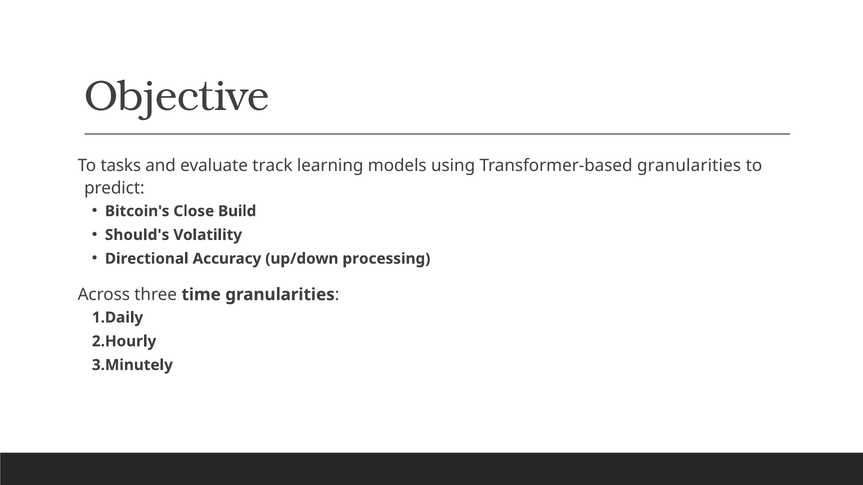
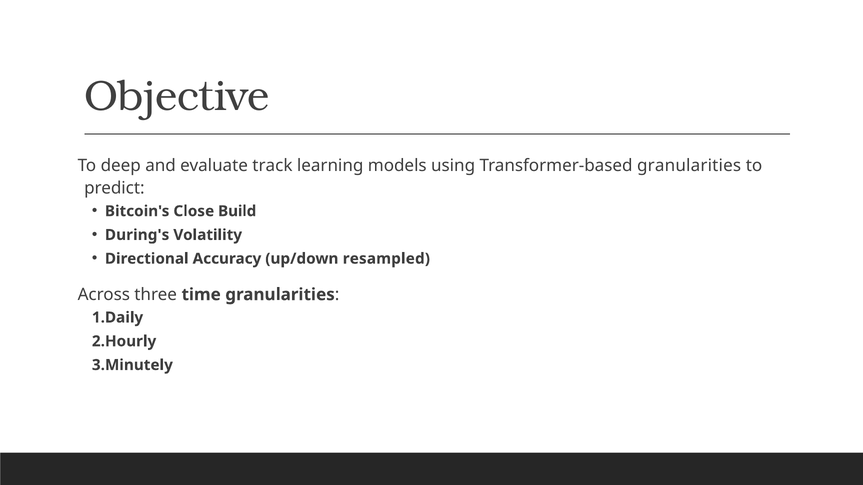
tasks: tasks -> deep (121, 166)
Should's: Should's -> During's (137, 235)
processing: processing -> resampled (386, 259)
